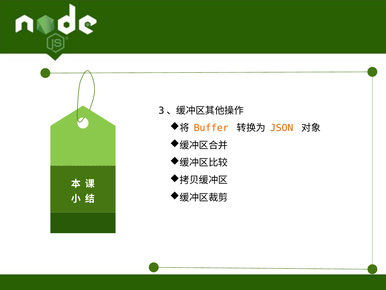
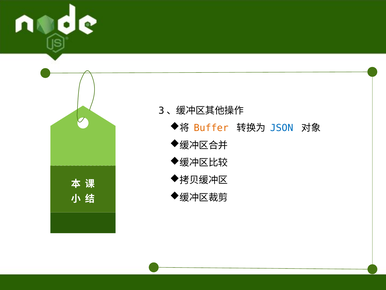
JSON colour: orange -> blue (282, 128)
